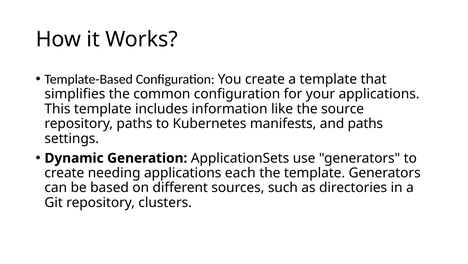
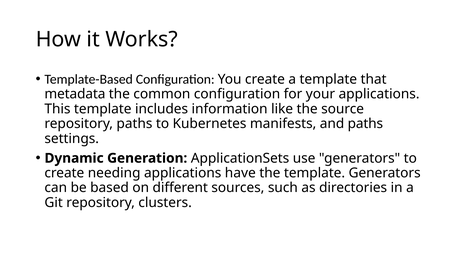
simplifies: simplifies -> metadata (75, 94)
each: each -> have (240, 172)
